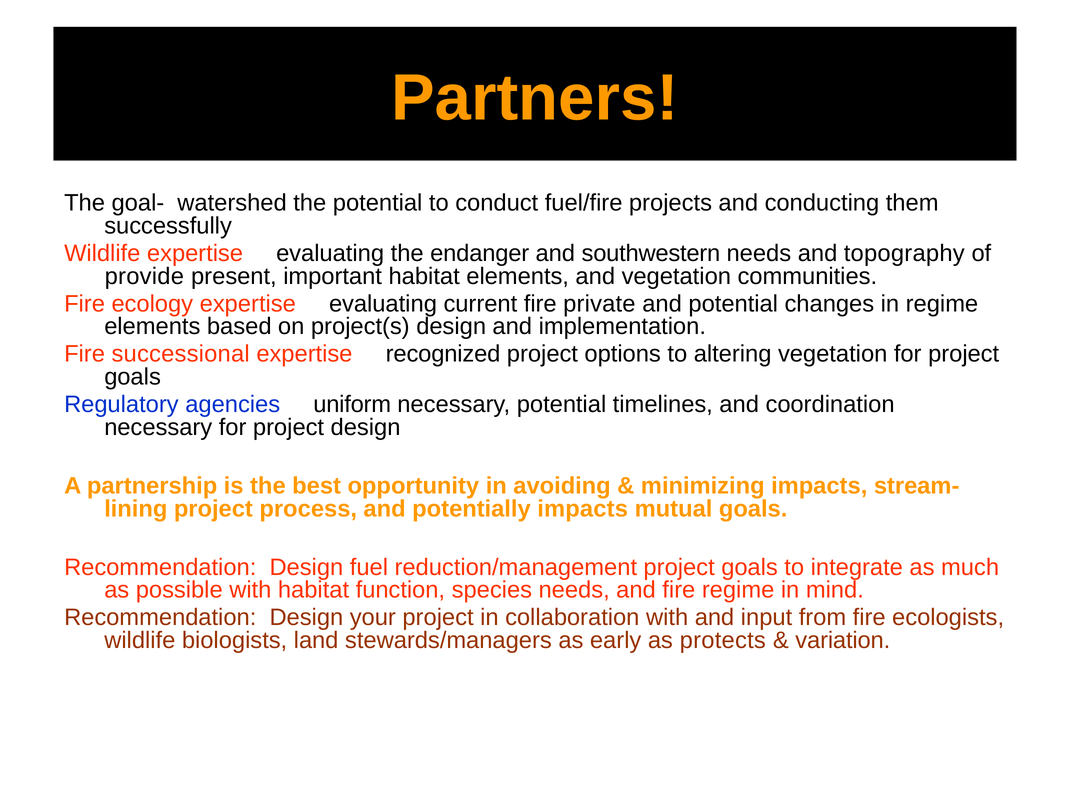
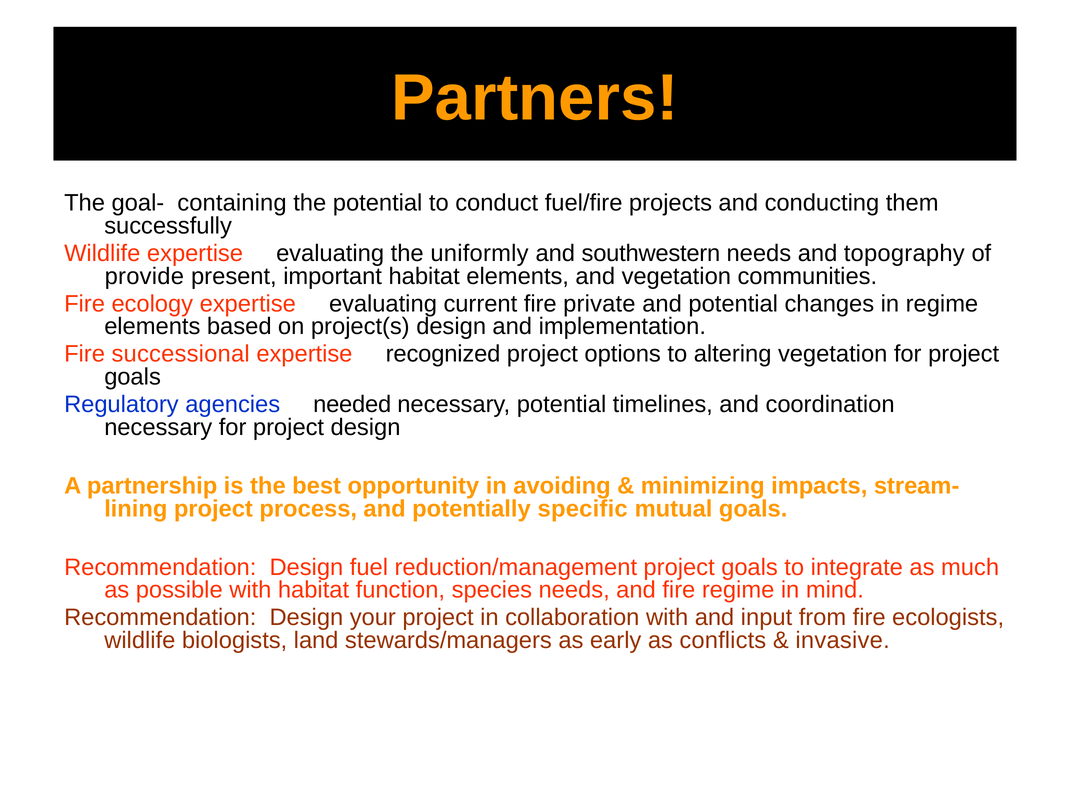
watershed: watershed -> containing (232, 203)
endanger: endanger -> uniformly (480, 253)
uniform: uniform -> needed (352, 404)
potentially impacts: impacts -> specific (583, 508)
protects: protects -> conflicts (723, 640)
variation: variation -> invasive (843, 640)
